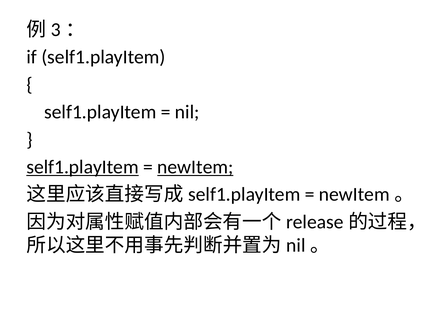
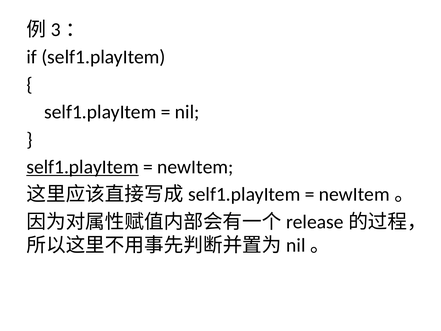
newItem underline: present -> none (195, 167)
